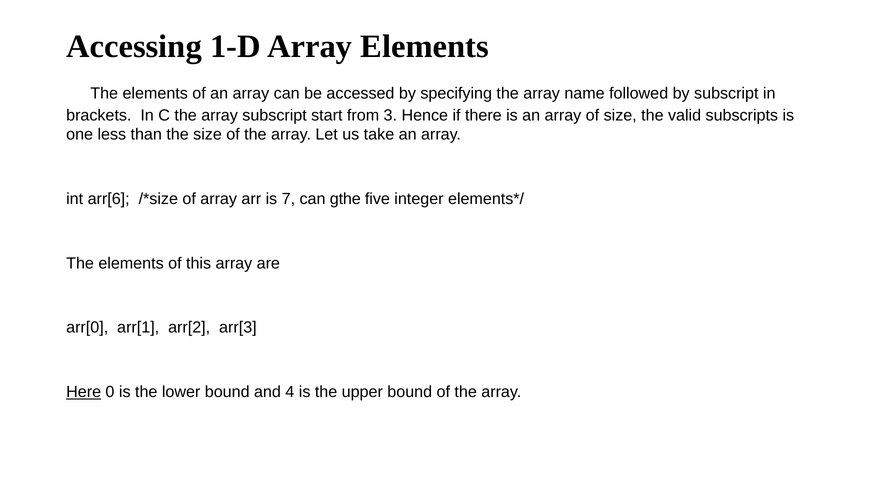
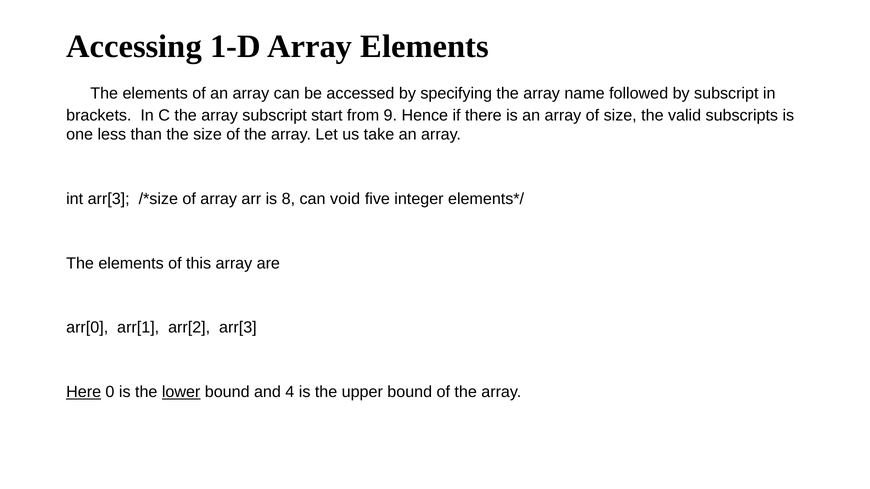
3: 3 -> 9 (390, 115)
int arr[6: arr[6 -> arr[3 (109, 199)
7: 7 -> 8 (288, 199)
gthe: gthe -> void (345, 199)
lower underline: none -> present (181, 392)
